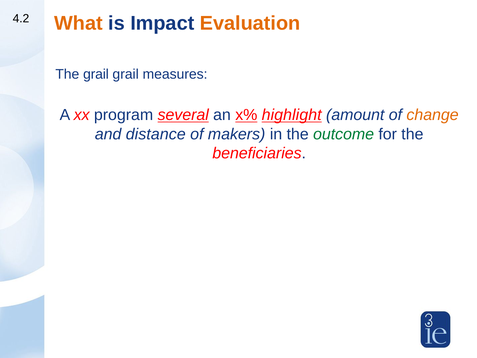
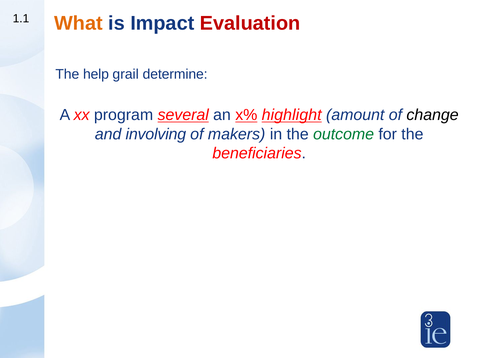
4.2: 4.2 -> 1.1 (21, 18)
Evaluation colour: orange -> red (250, 23)
The grail: grail -> help (96, 74)
measures: measures -> determine (175, 74)
change colour: orange -> black (433, 115)
distance: distance -> involving (156, 134)
